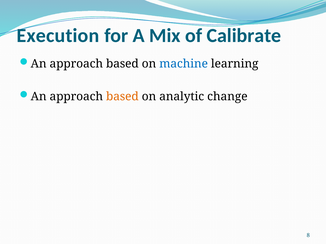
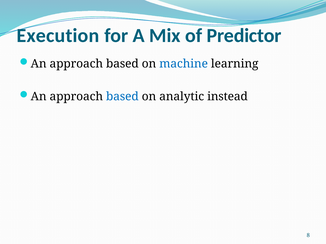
Calibrate: Calibrate -> Predictor (244, 36)
based colour: orange -> blue (122, 97)
change: change -> instead (227, 97)
